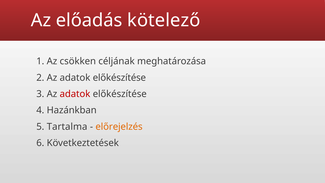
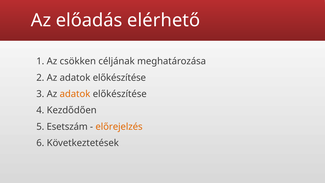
kötelező: kötelező -> elérhető (164, 20)
adatok colour: red -> orange (75, 94)
Hazánkban: Hazánkban -> Kezdődően (72, 110)
Tartalma: Tartalma -> Esetszám (67, 127)
